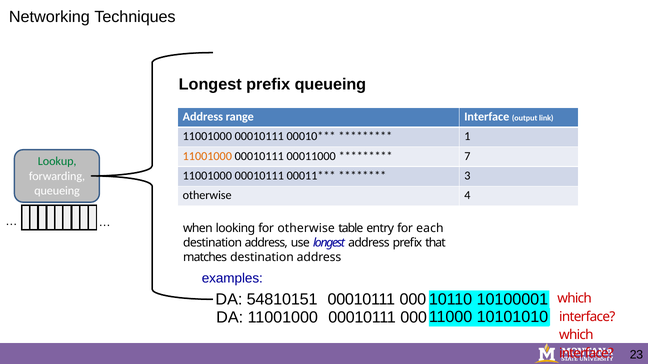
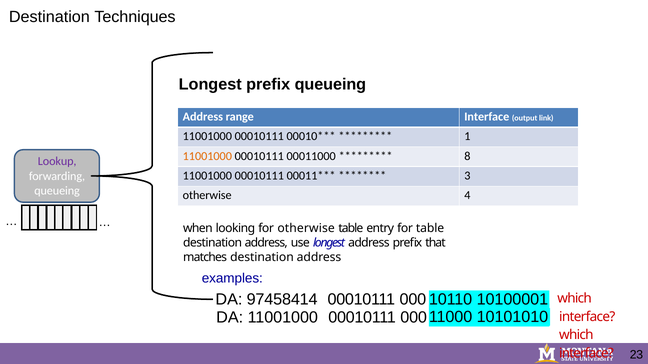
Networking: Networking -> Destination (49, 17)
7: 7 -> 8 (467, 156)
Lookup colour: green -> purple (57, 162)
for each: each -> table (430, 228)
54810151: 54810151 -> 97458414 (282, 300)
